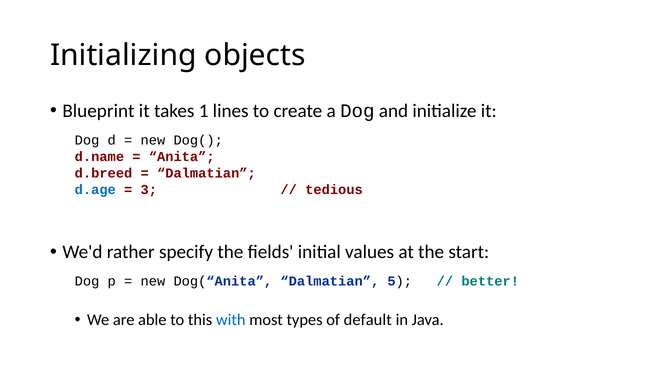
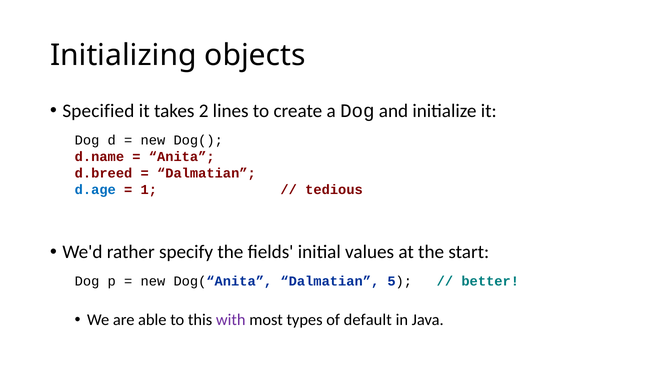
Blueprint: Blueprint -> Specified (98, 111)
1: 1 -> 2 (204, 111)
3: 3 -> 1 (149, 190)
with colour: blue -> purple (231, 320)
